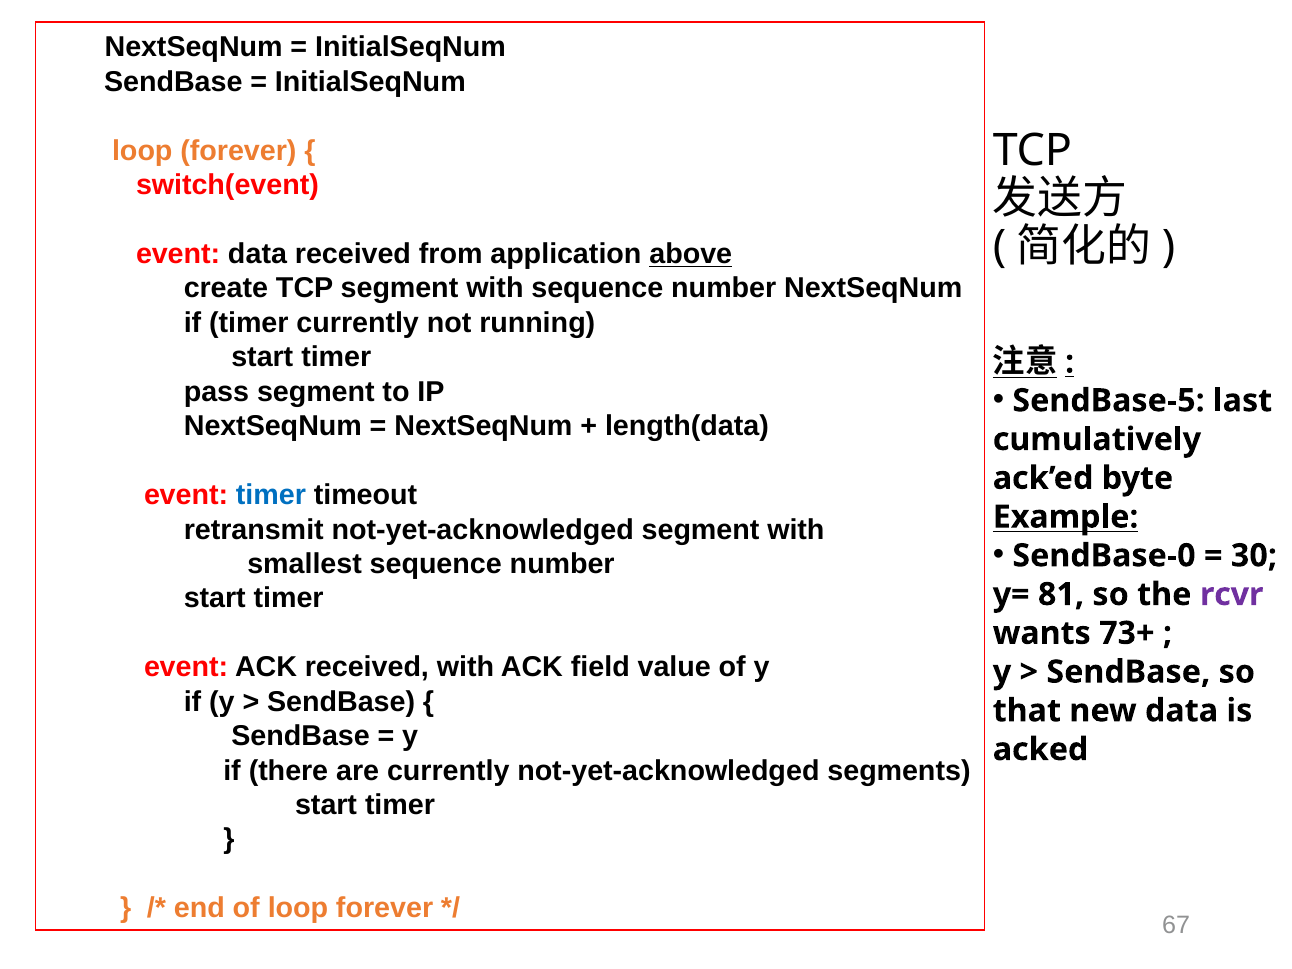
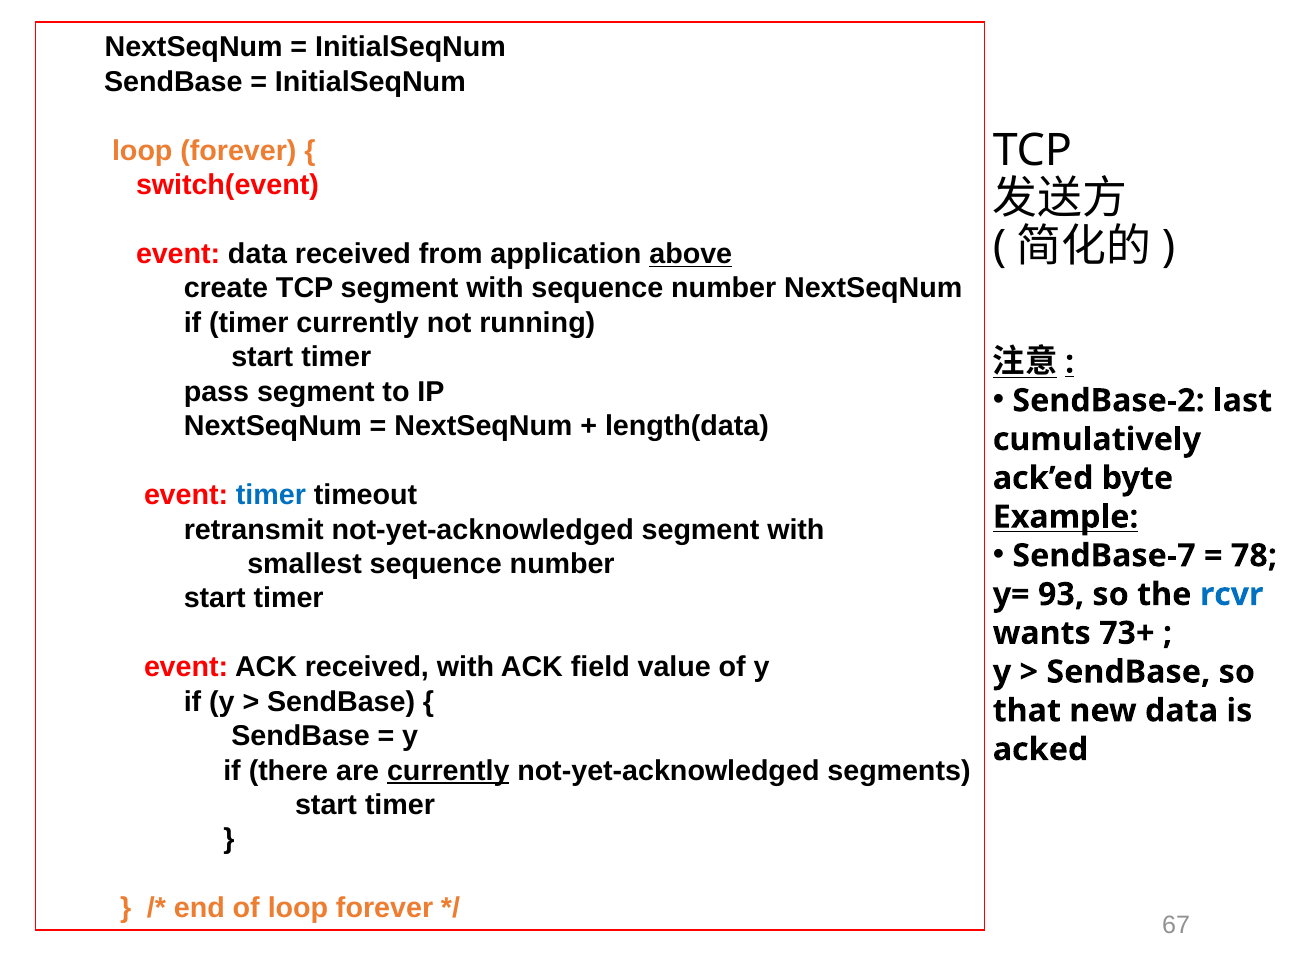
SendBase-5: SendBase-5 -> SendBase-2 (1108, 401)
SendBase-0: SendBase-0 -> SendBase-7 (1104, 556)
30: 30 -> 78 (1254, 556)
81: 81 -> 93 (1061, 594)
rcvr colour: purple -> blue (1232, 594)
currently underline: none -> present (448, 771)
